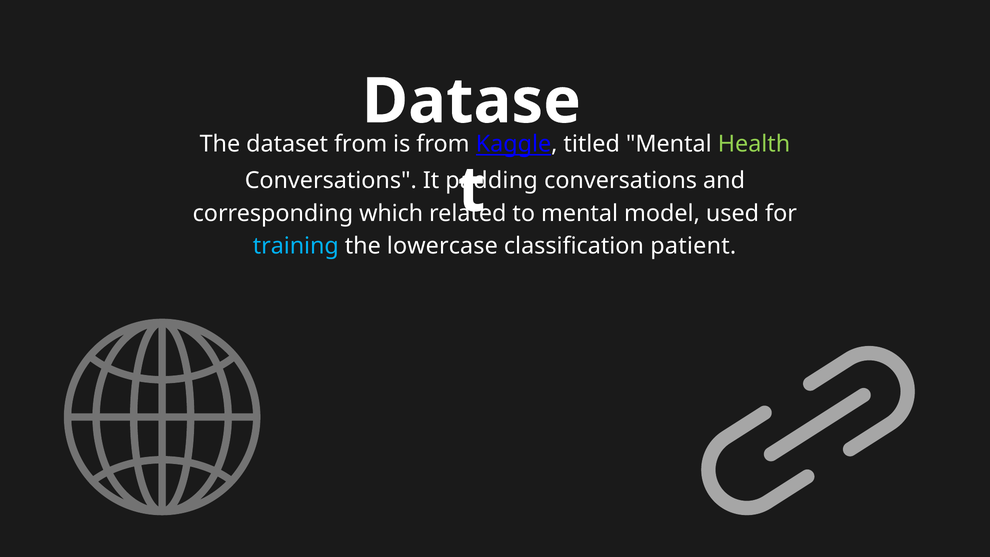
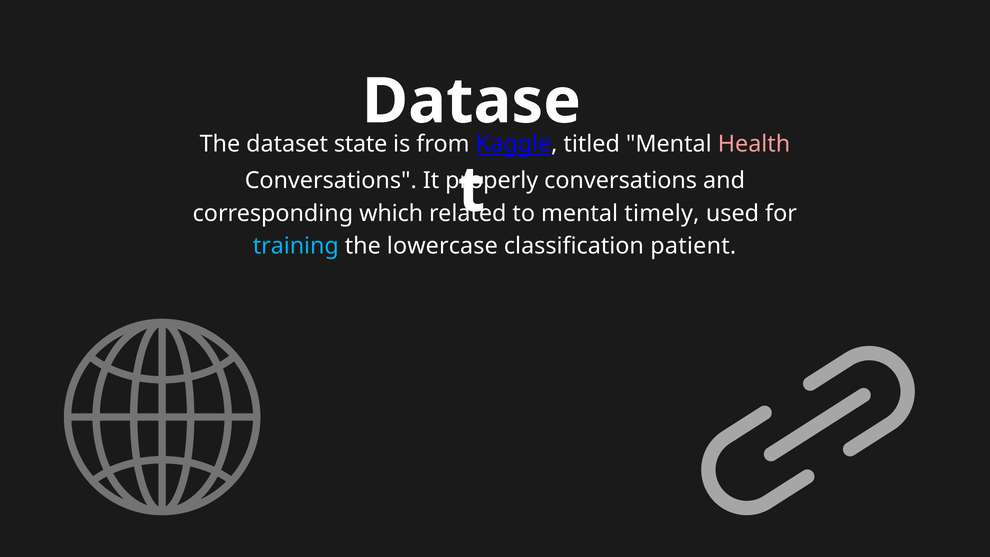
dataset from: from -> state (361, 144)
Health colour: light green -> pink (754, 144)
padding: padding -> properly (492, 181)
model: model -> timely (662, 213)
